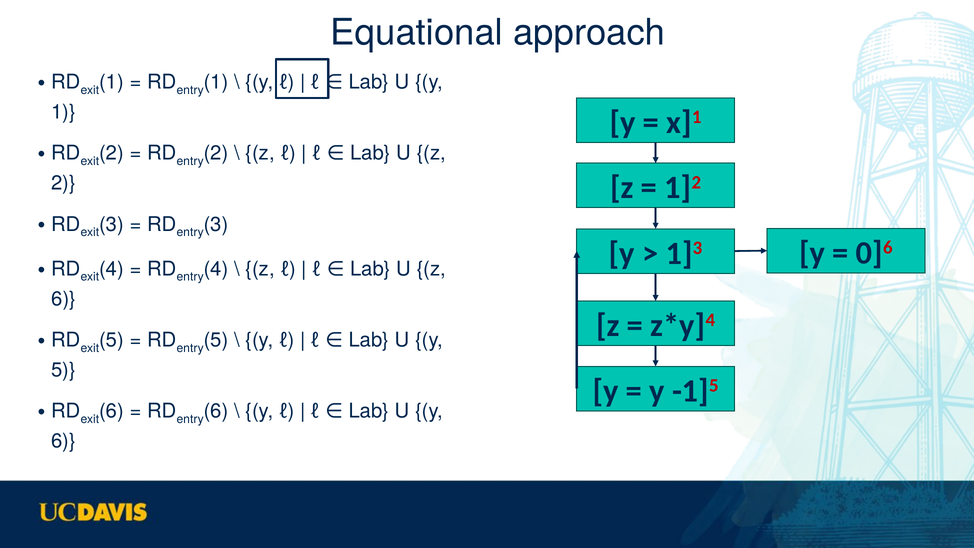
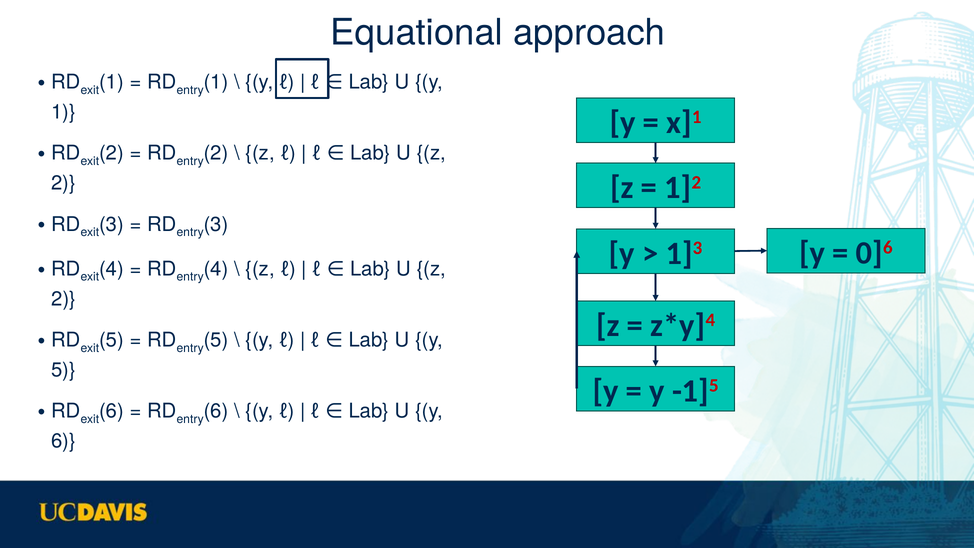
6: 6 -> 2 (64, 299)
